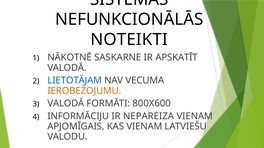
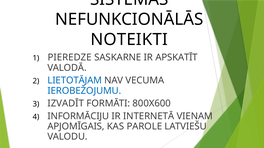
NĀKOTNĒ: NĀKOTNĒ -> PIEREDZE (70, 58)
IEROBEŽOJUMU colour: orange -> blue (84, 91)
VALODĀ: VALODĀ -> IZVADĪT (66, 104)
NEPAREIZA: NEPAREIZA -> INTERNETĀ (149, 117)
KAS VIENAM: VIENAM -> PAROLE (144, 127)
